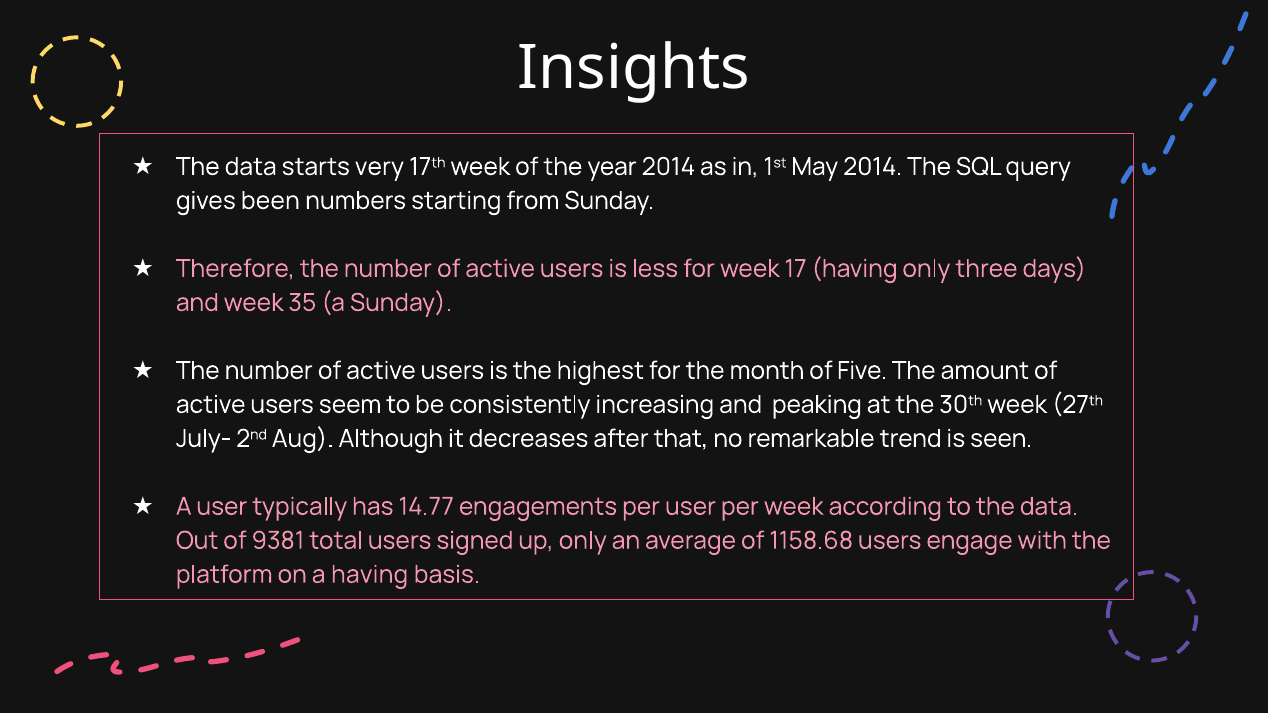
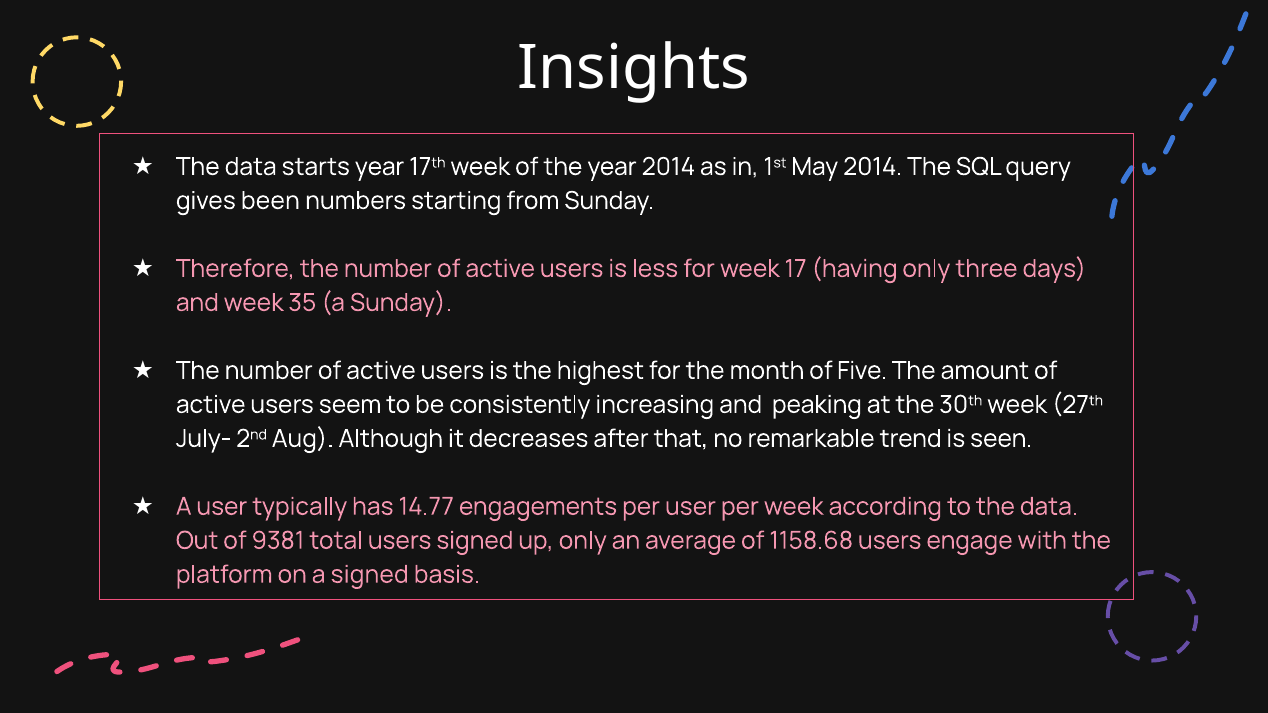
starts very: very -> year (380, 167)
a having: having -> signed (370, 575)
